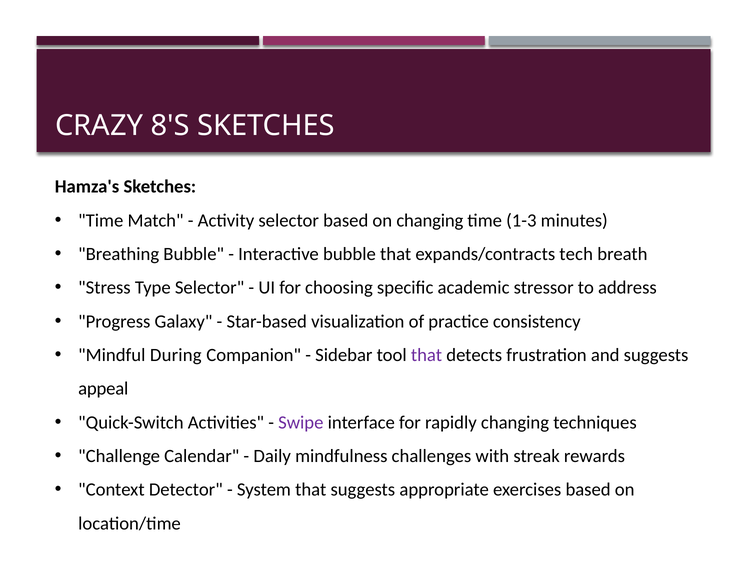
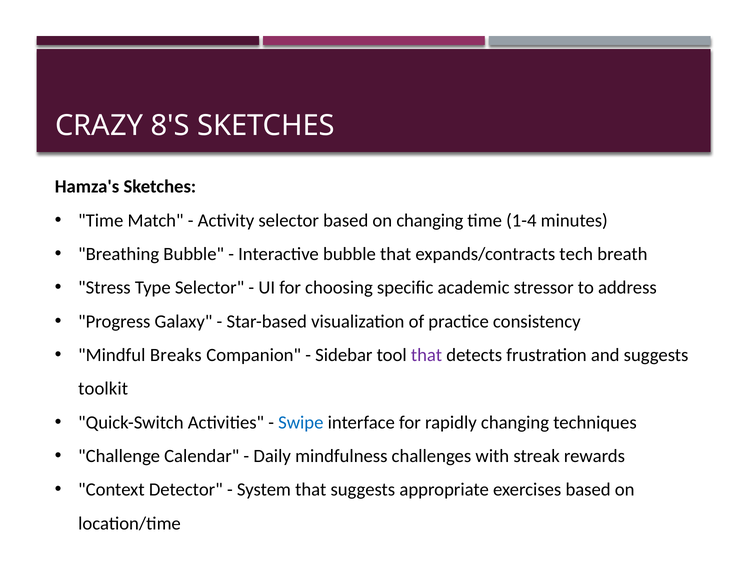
1-3: 1-3 -> 1-4 (521, 220)
During: During -> Breaks (176, 355)
appeal: appeal -> toolkit (103, 389)
Swipe colour: purple -> blue (301, 422)
